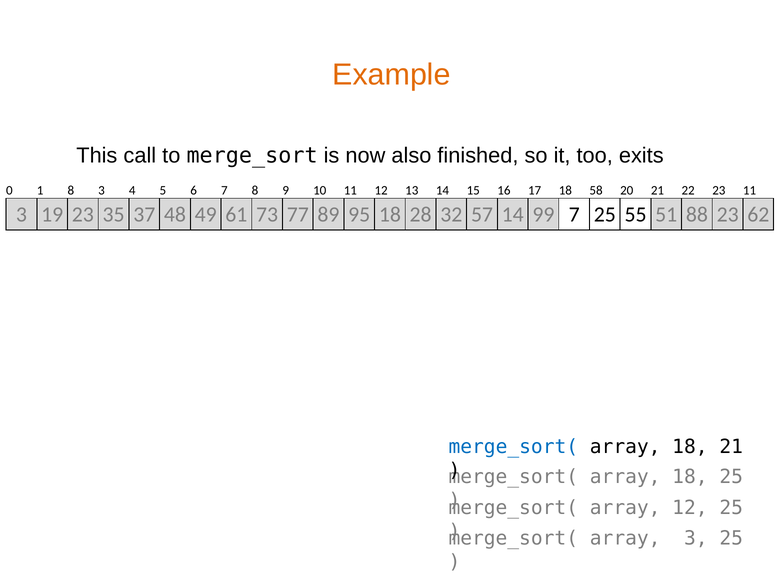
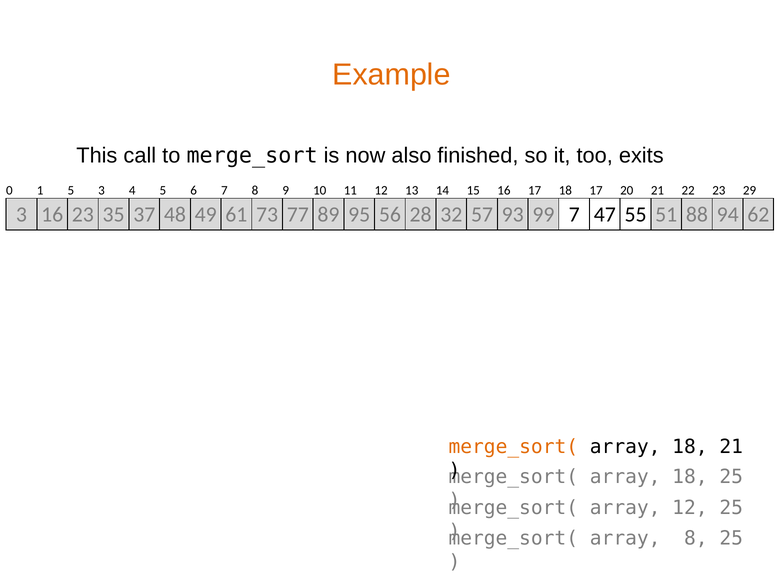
1 8: 8 -> 5 (71, 191)
18 58: 58 -> 17 (596, 191)
23 11: 11 -> 29 (750, 191)
3 19: 19 -> 16 (52, 214)
95 18: 18 -> 56 (390, 214)
57 14: 14 -> 93 (513, 214)
7 25: 25 -> 47 (605, 214)
88 23: 23 -> 94 (728, 214)
merge_sort( colour: blue -> orange (513, 447)
array 3: 3 -> 8 (696, 539)
